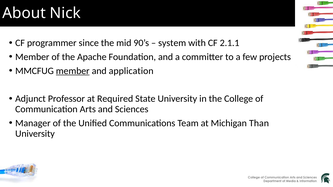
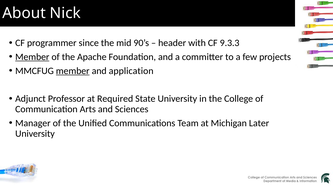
system: system -> header (172, 43)
2.1.1: 2.1.1 -> 9.3.3 (230, 43)
Member underline: none -> present (32, 57)
Than: Than -> Later (259, 123)
